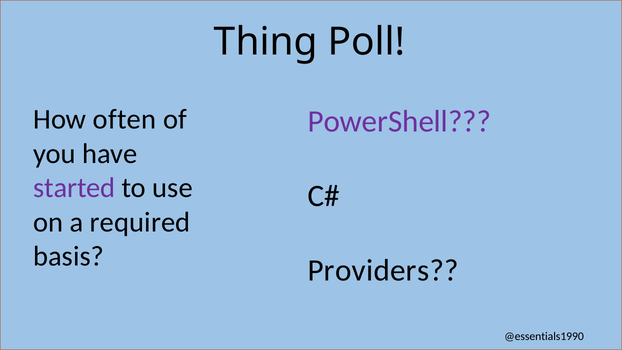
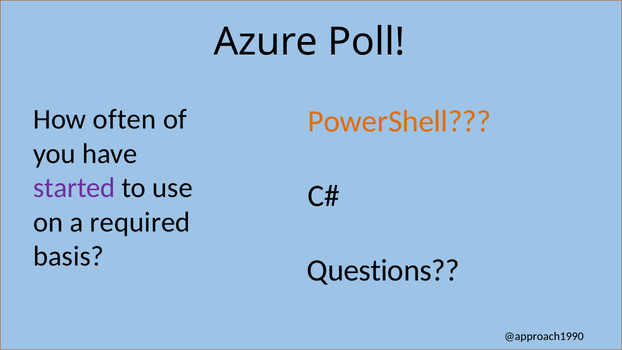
Thing: Thing -> Azure (266, 42)
PowerShell colour: purple -> orange (399, 121)
Providers: Providers -> Questions (383, 270)
@essentials1990: @essentials1990 -> @approach1990 (544, 336)
